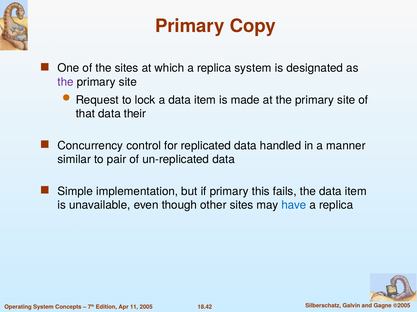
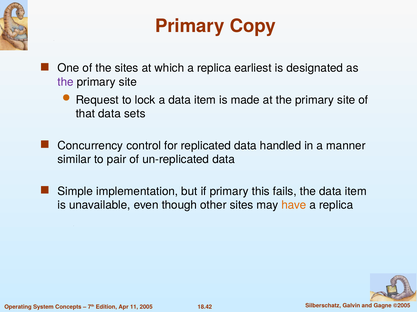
replica system: system -> earliest (253, 68)
their: their -> sets (135, 114)
have colour: blue -> orange (294, 206)
